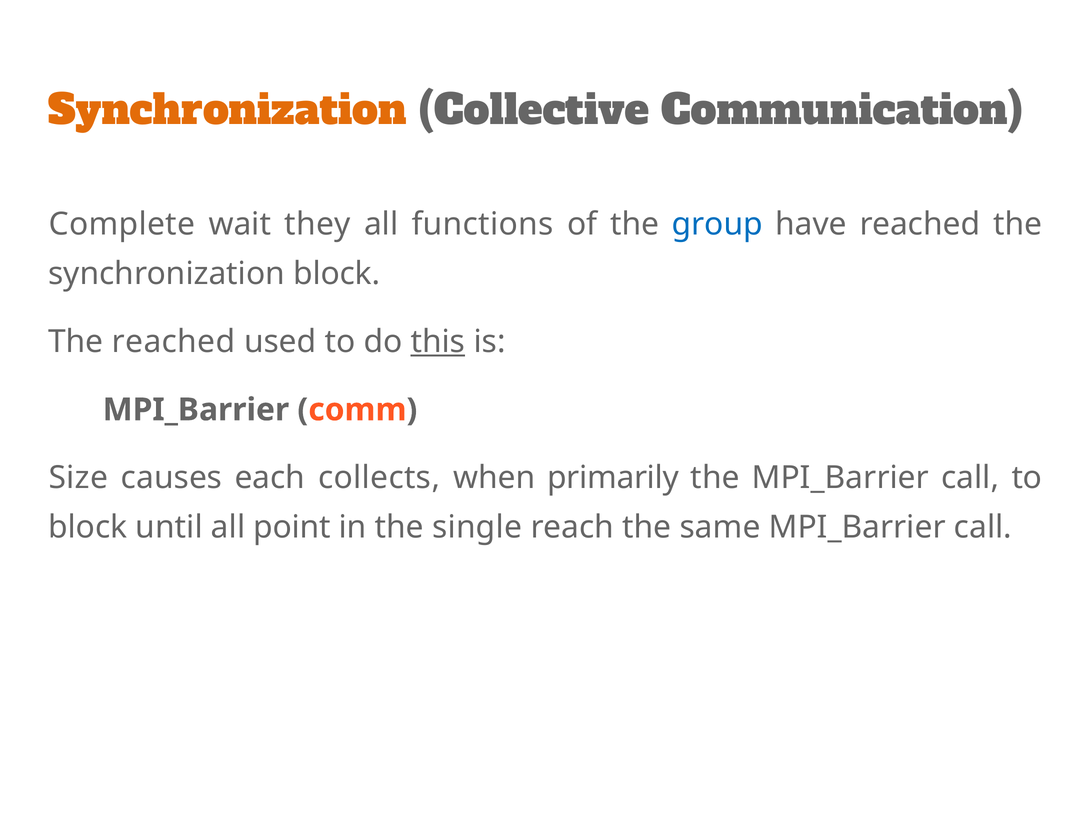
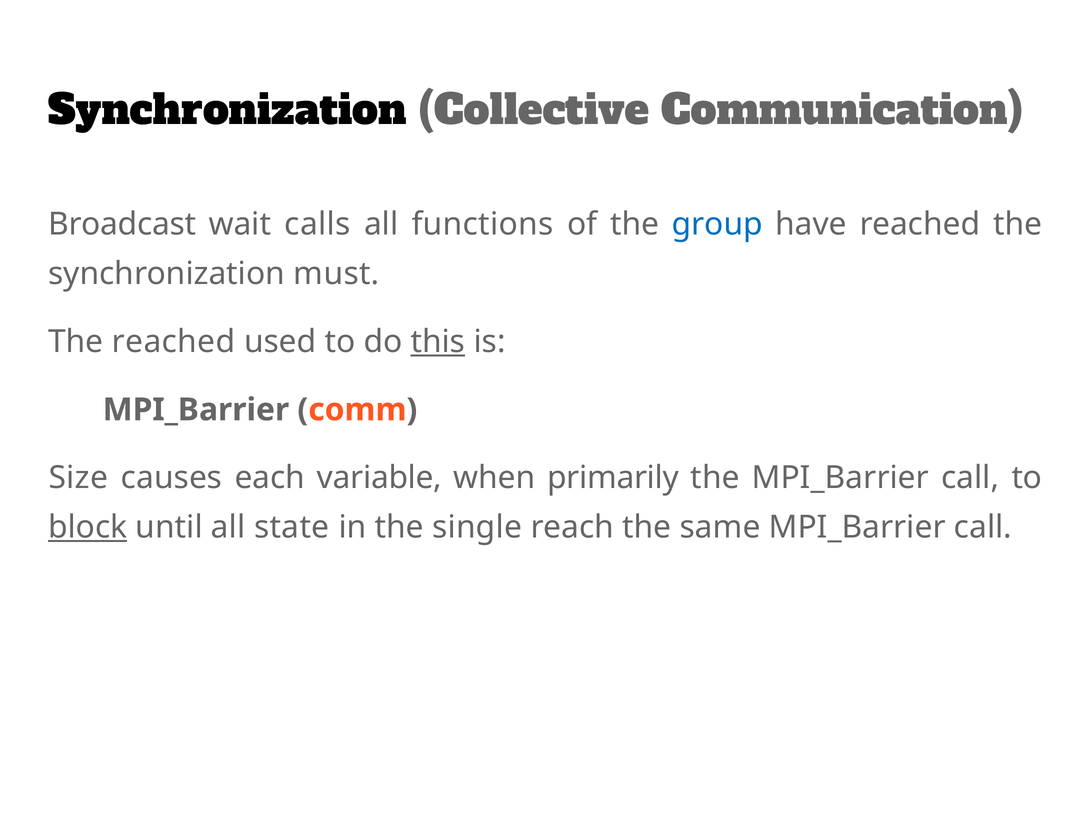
Synchronization colour: orange -> black (227, 111)
Complete: Complete -> Broadcast (122, 224)
they: they -> calls (318, 224)
synchronization block: block -> must (336, 274)
collects: collects -> variable (379, 478)
block underline: none -> present (88, 528)
point: point -> state (292, 528)
